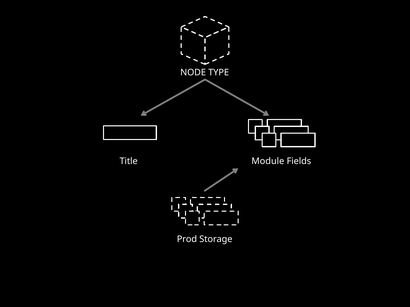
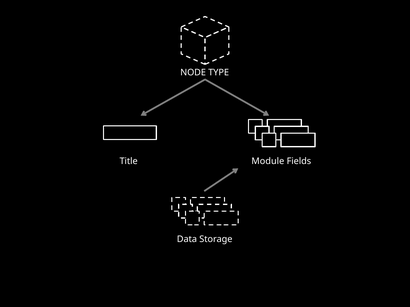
Prod: Prod -> Data (187, 239)
